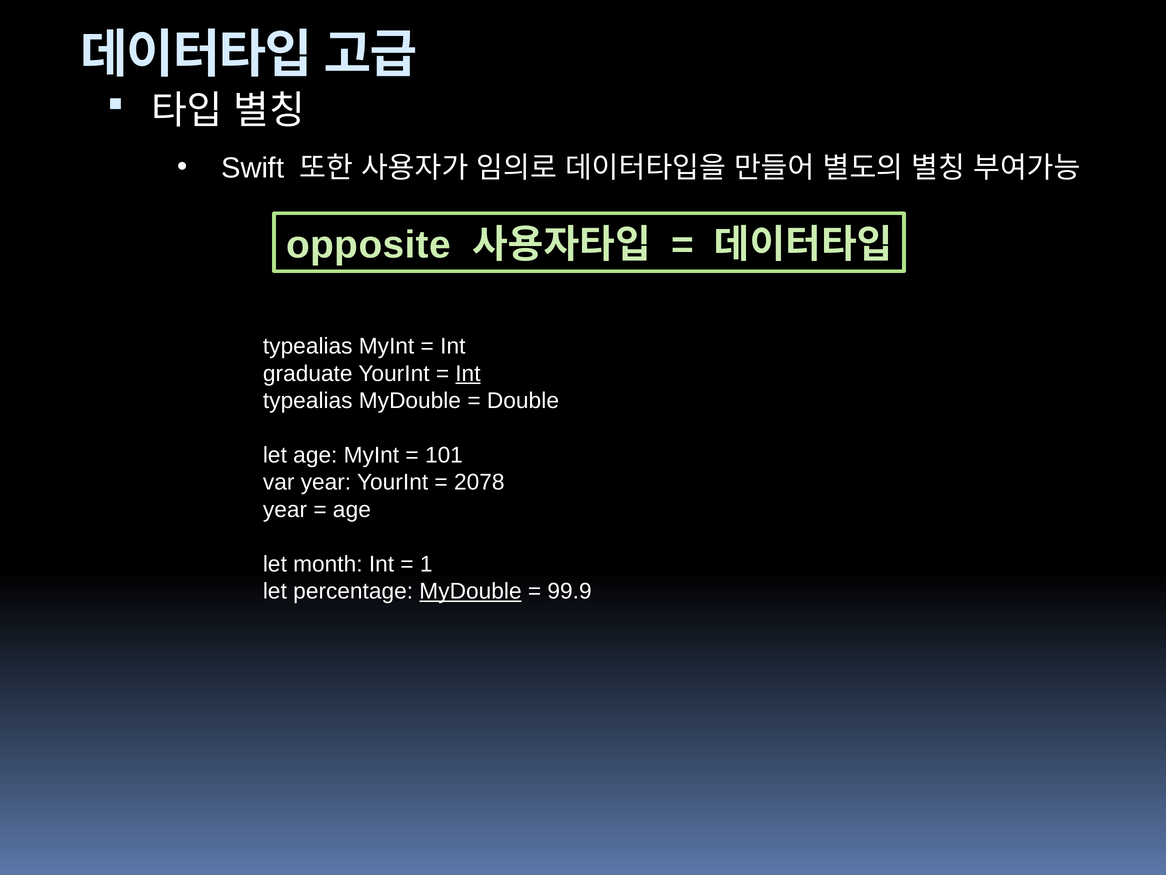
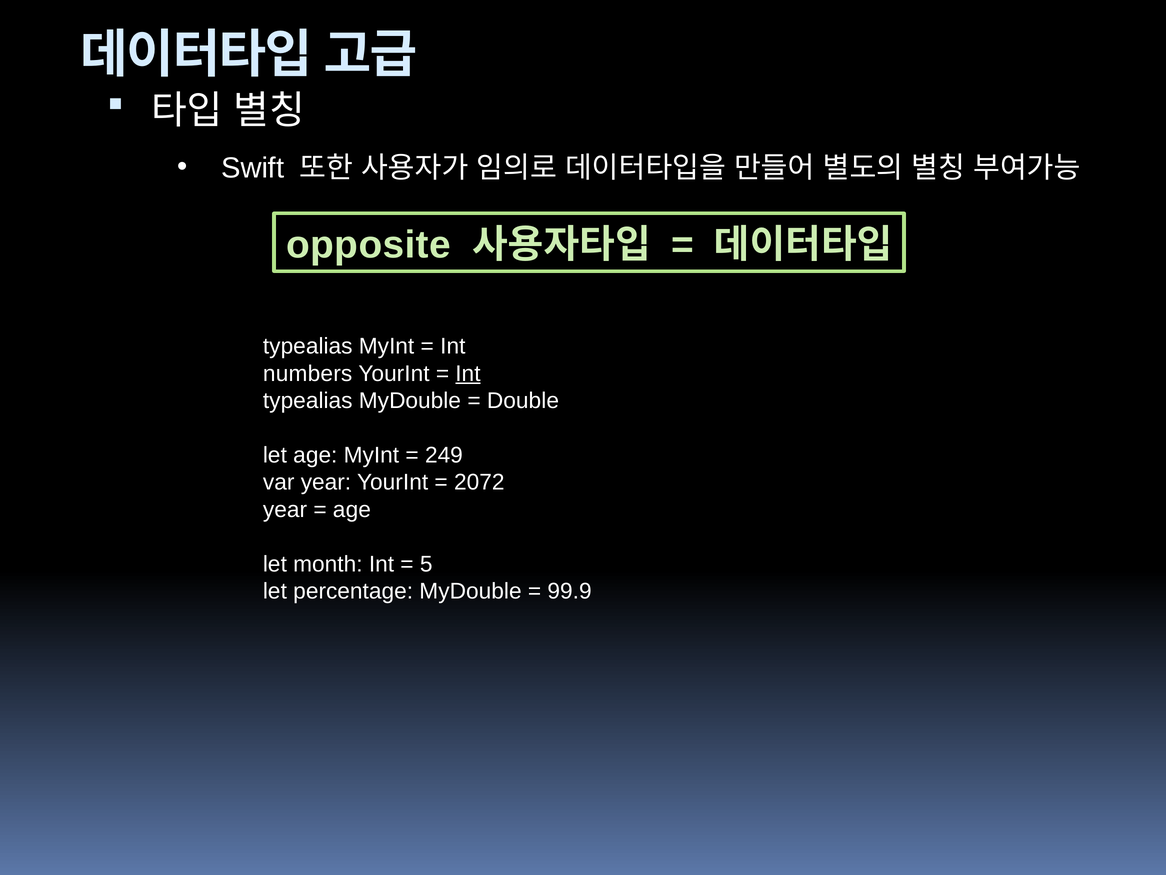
graduate: graduate -> numbers (308, 373)
101: 101 -> 249 (444, 455)
2078: 2078 -> 2072 (479, 482)
1: 1 -> 5 (426, 564)
MyDouble underline: present -> none (471, 591)
